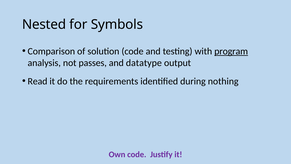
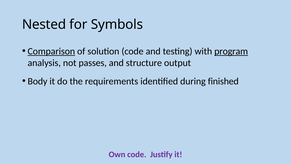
Comparison underline: none -> present (51, 51)
datatype: datatype -> structure (144, 63)
Read: Read -> Body (38, 81)
nothing: nothing -> finished (223, 81)
